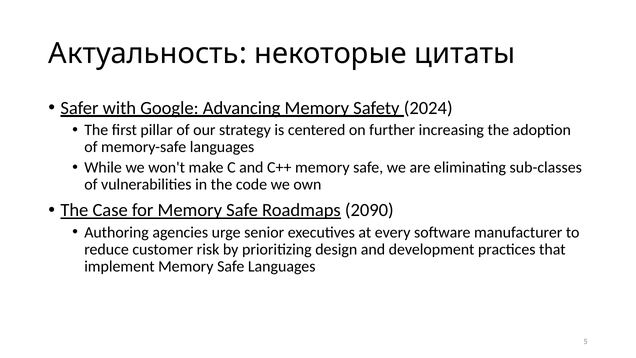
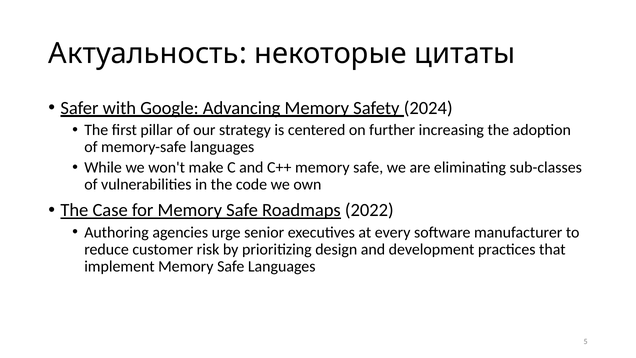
2090: 2090 -> 2022 (369, 210)
